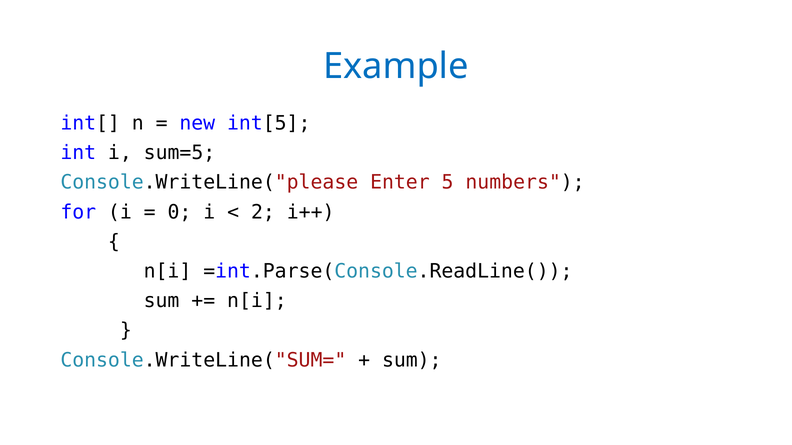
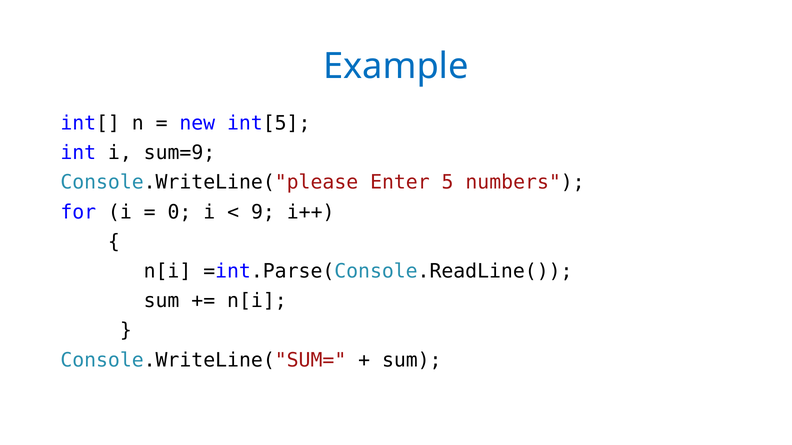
sum=5: sum=5 -> sum=9 (179, 153)
2: 2 -> 9 (263, 212)
